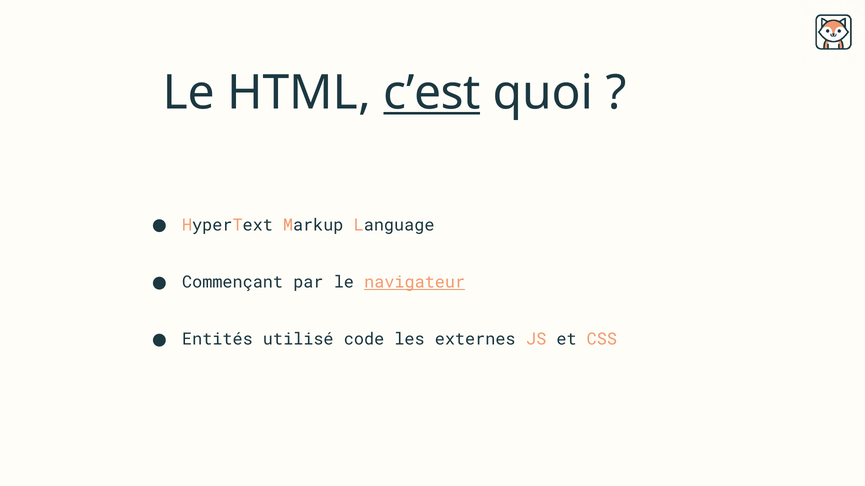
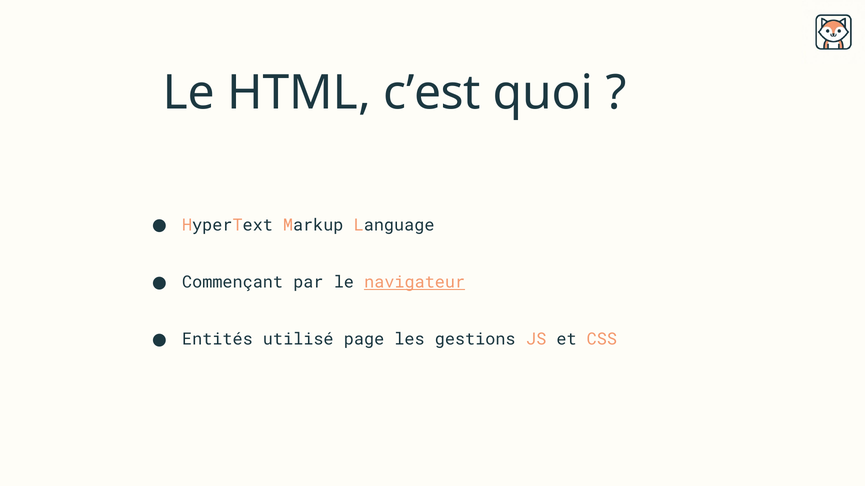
c’est underline: present -> none (432, 93)
code: code -> page (364, 340)
externes: externes -> gestions (475, 340)
